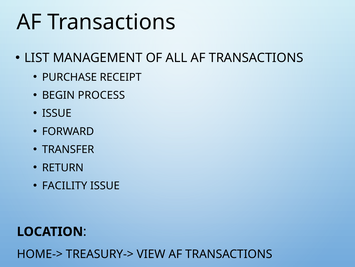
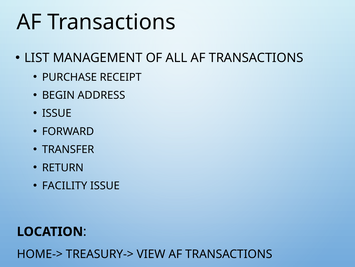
PROCESS: PROCESS -> ADDRESS (101, 95)
